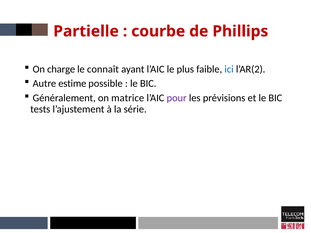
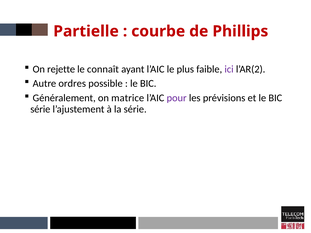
charge: charge -> rejette (61, 69)
ici colour: blue -> purple (229, 69)
estime: estime -> ordres (72, 84)
tests: tests -> série (40, 109)
